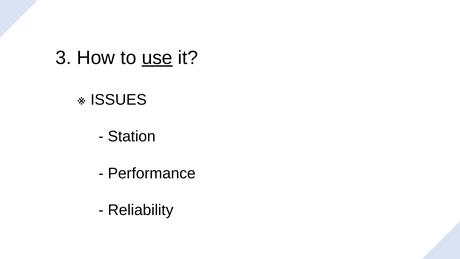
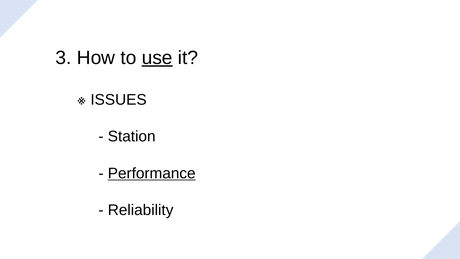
Performance underline: none -> present (152, 173)
